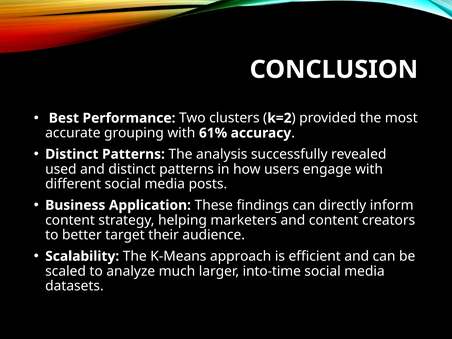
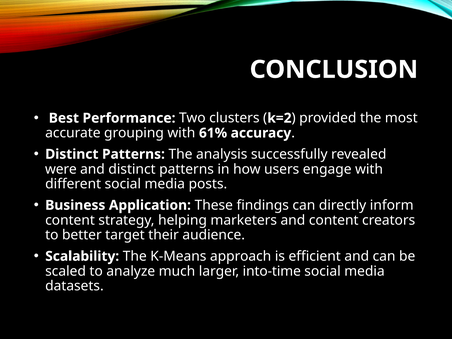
used: used -> were (61, 169)
